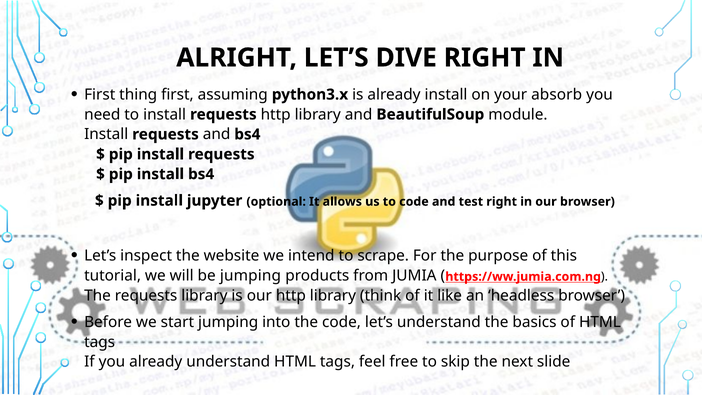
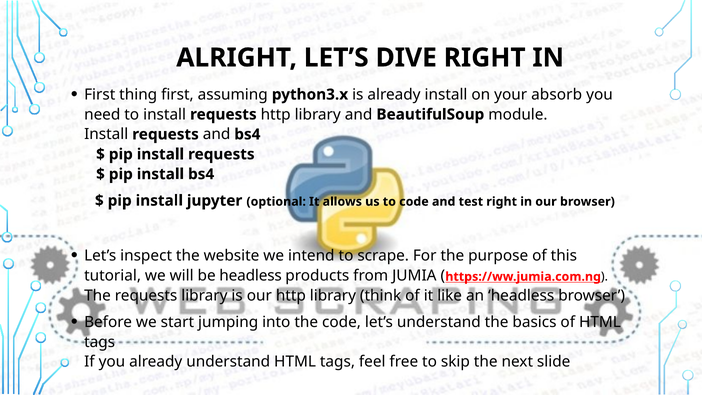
be jumping: jumping -> headless (251, 276)
